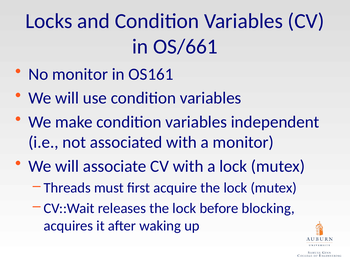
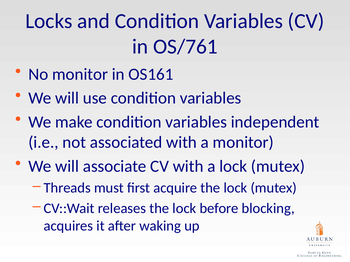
OS/661: OS/661 -> OS/761 (185, 47)
